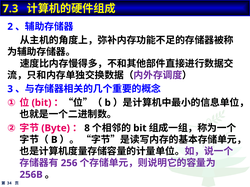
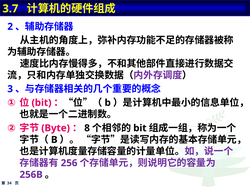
7.3: 7.3 -> 3.7 (10, 9)
